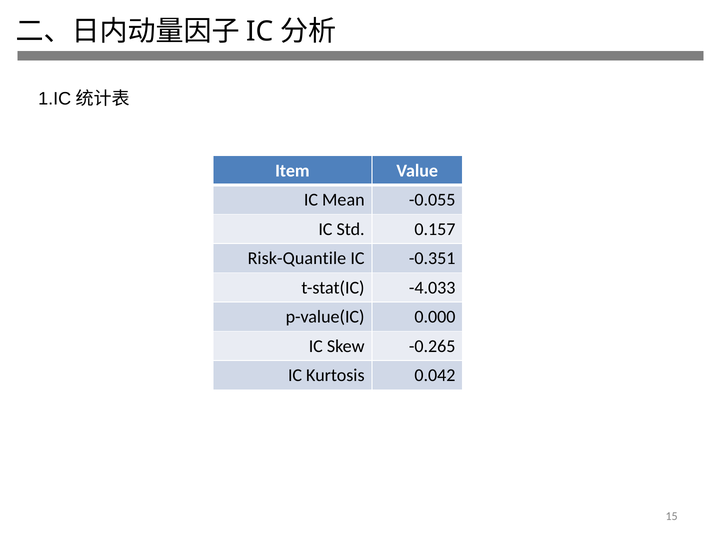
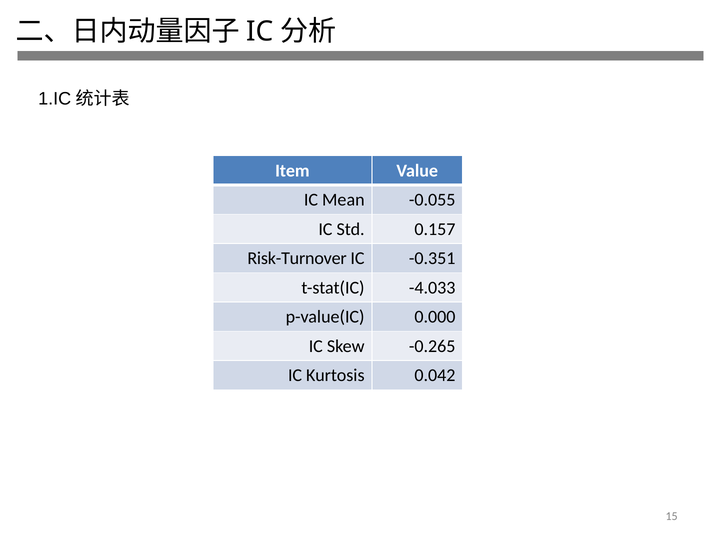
Risk-Quantile: Risk-Quantile -> Risk-Turnover (297, 258)
